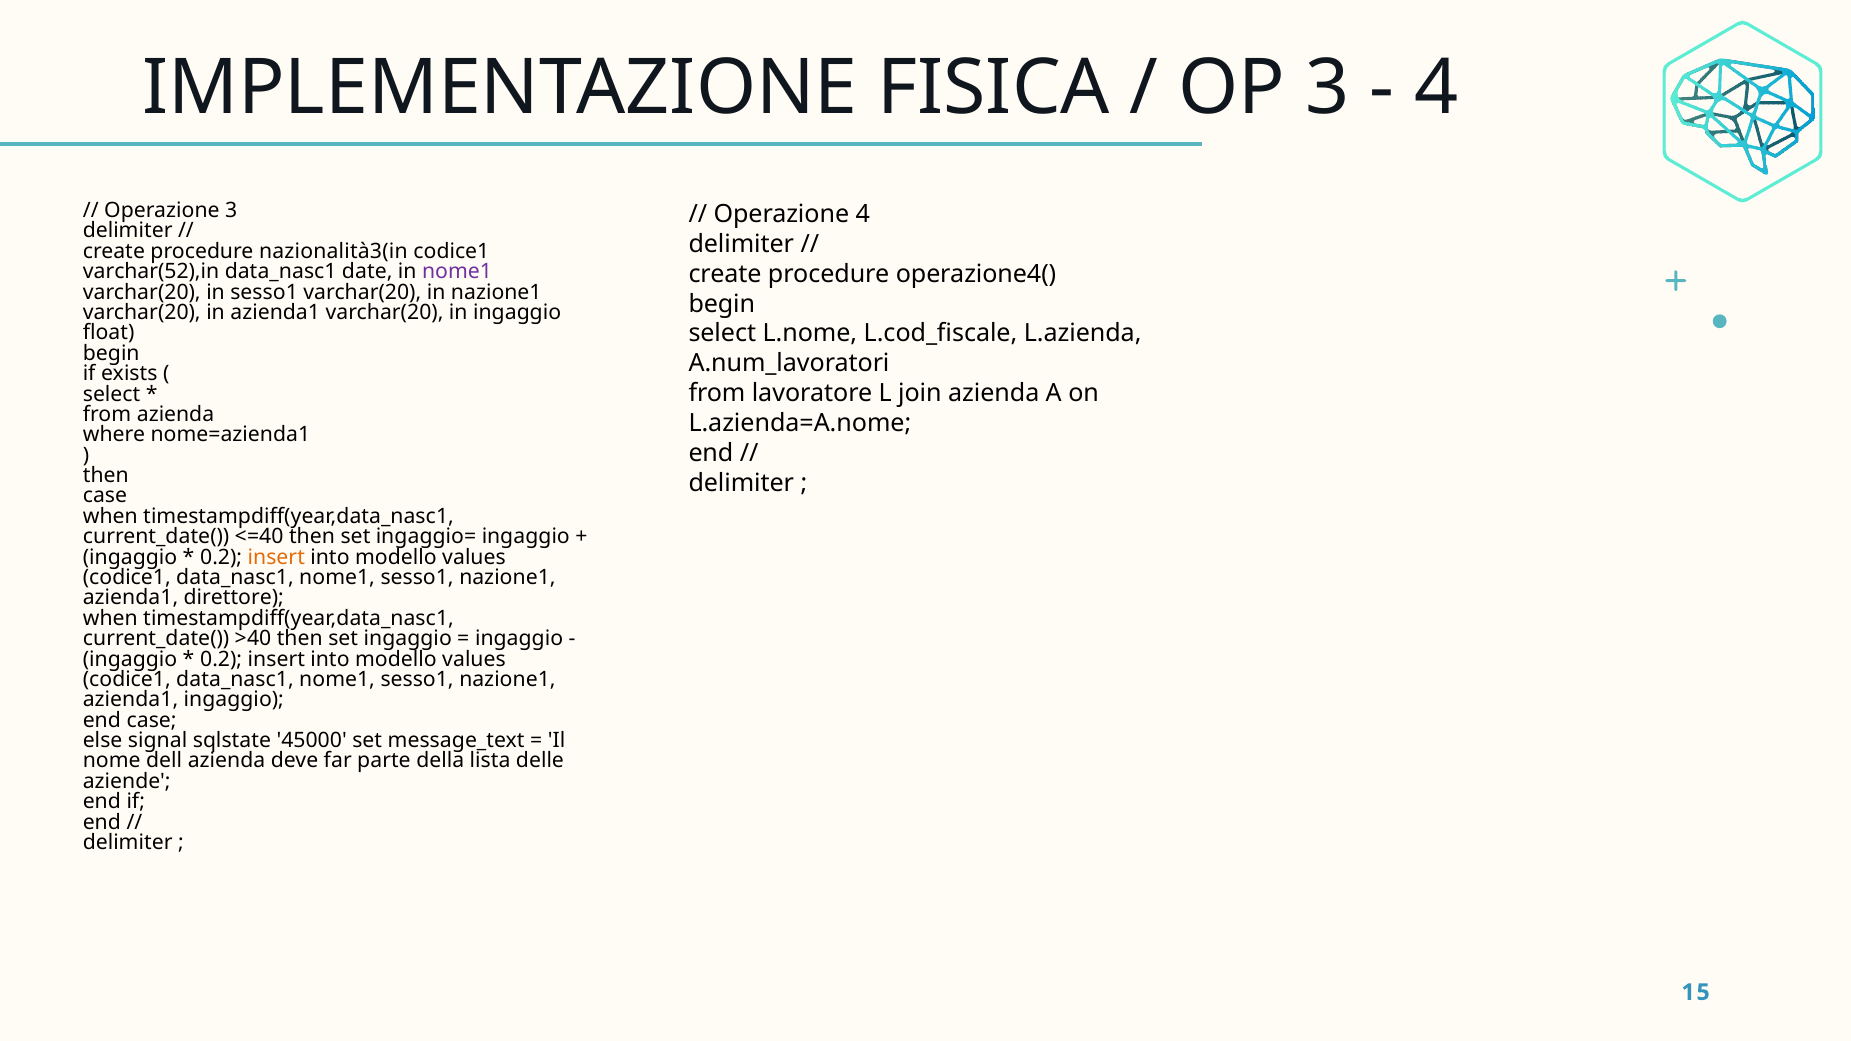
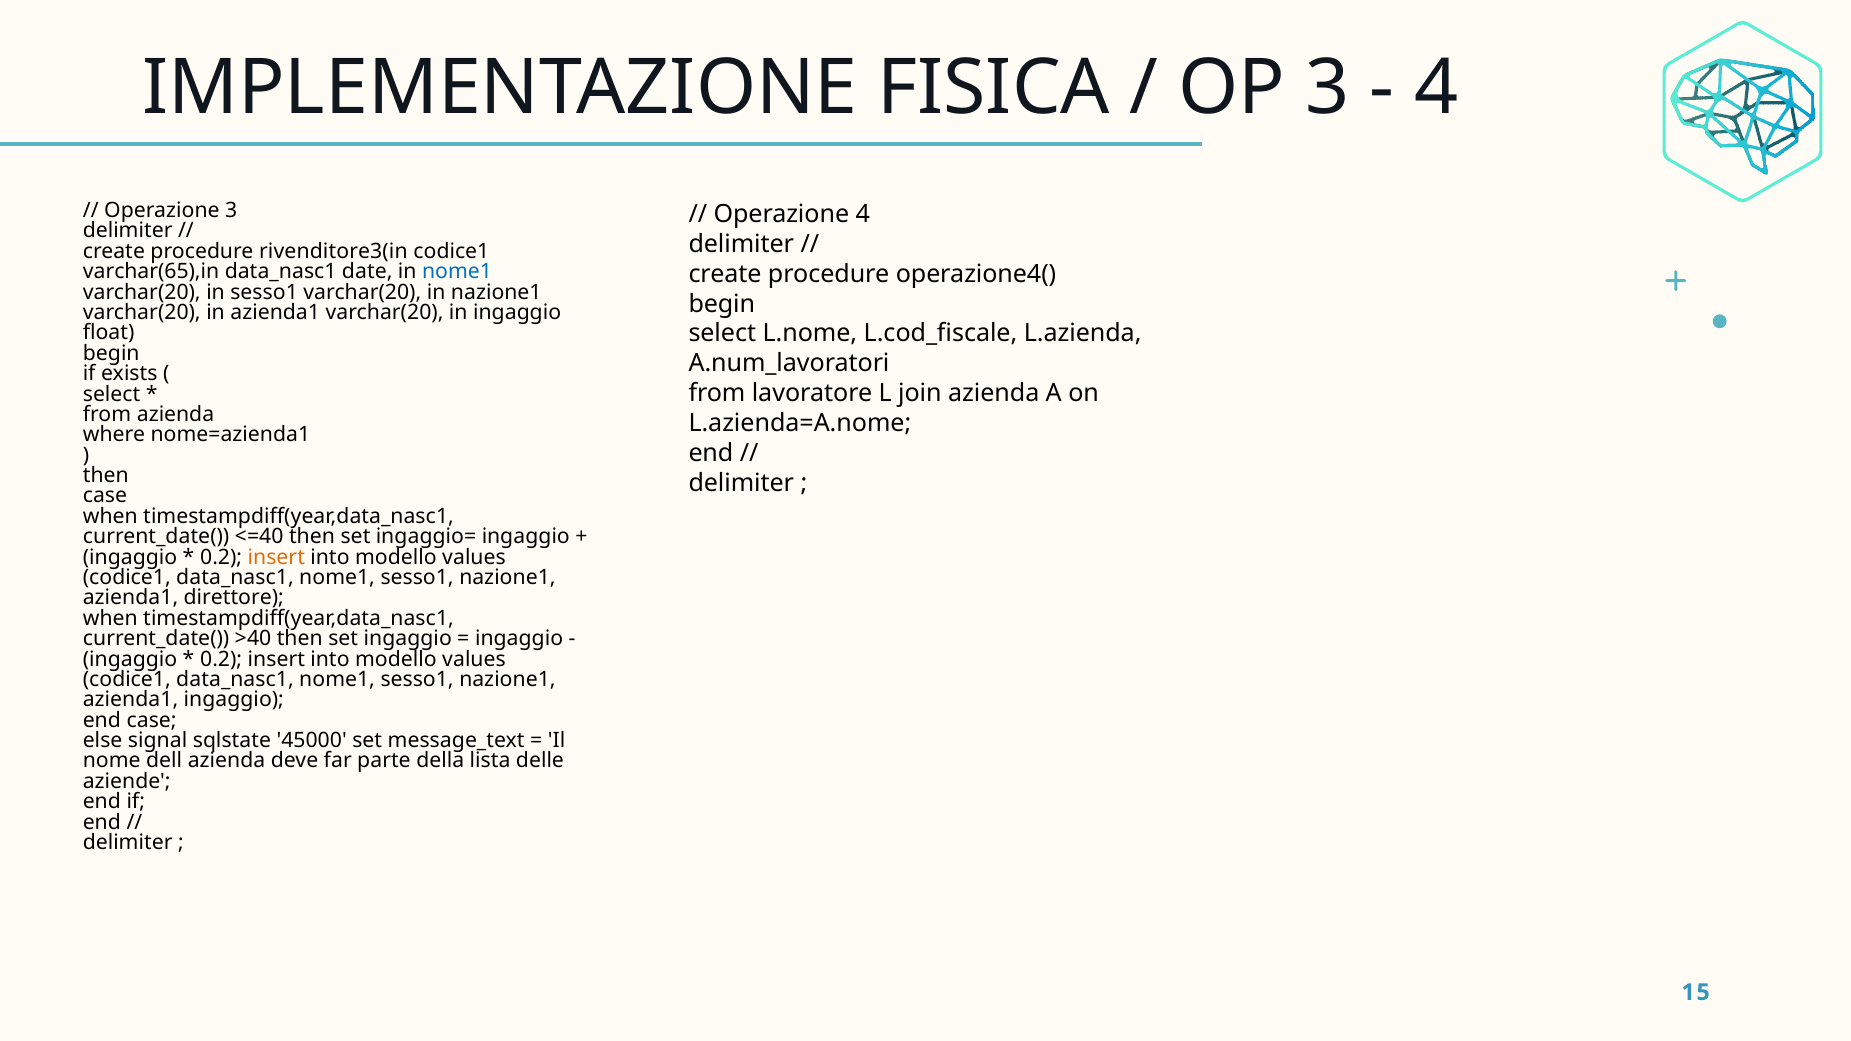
nazionalità3(in: nazionalità3(in -> rivenditore3(in (333, 251)
varchar(52),in: varchar(52),in -> varchar(65),in (151, 272)
nome1 colour: purple -> blue (457, 272)
